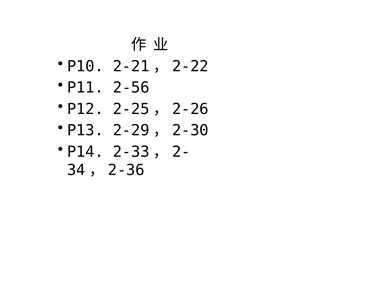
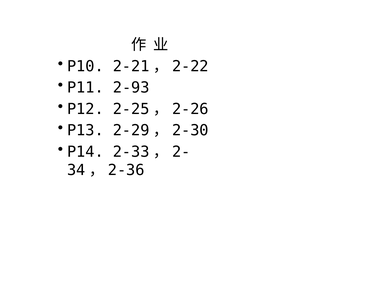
2-56: 2-56 -> 2-93 (131, 88)
